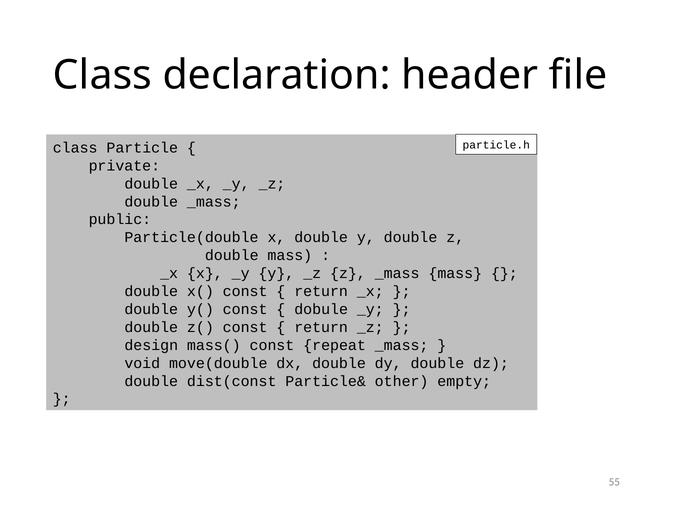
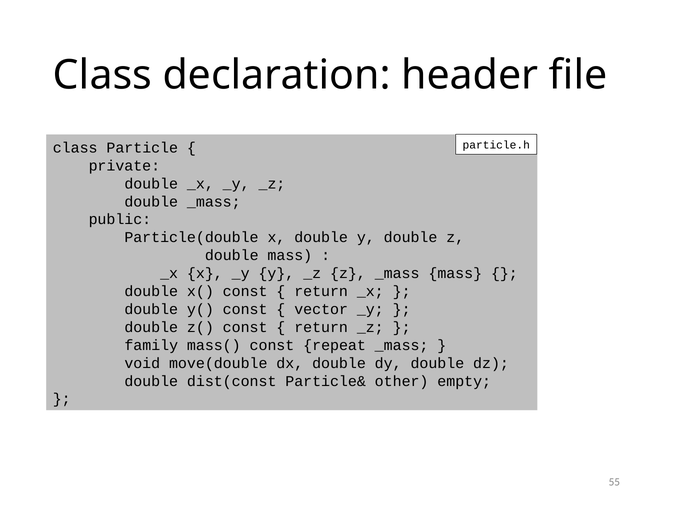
dobule: dobule -> vector (321, 309)
design: design -> family (151, 345)
